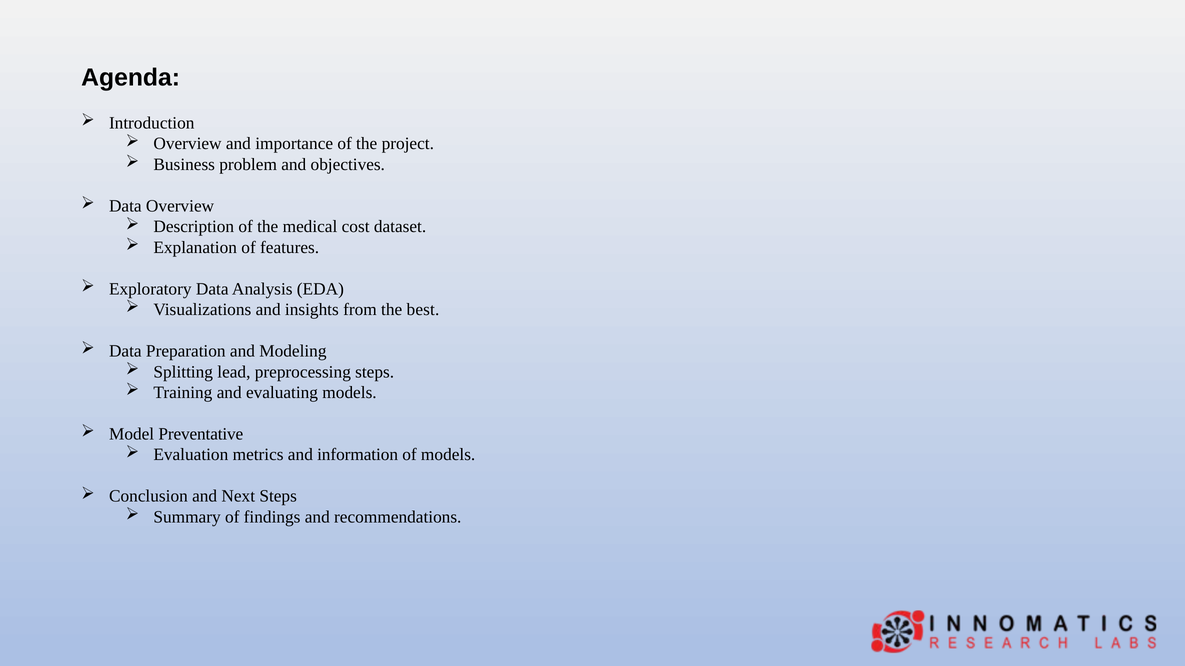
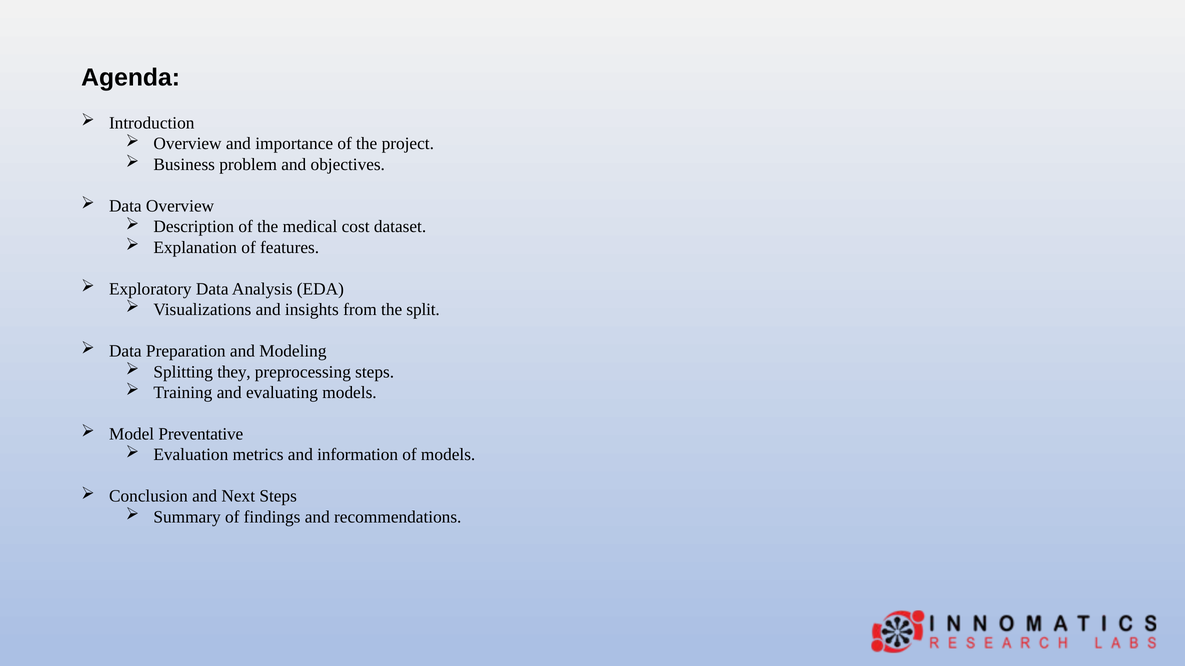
best: best -> split (423, 310)
lead: lead -> they (234, 372)
